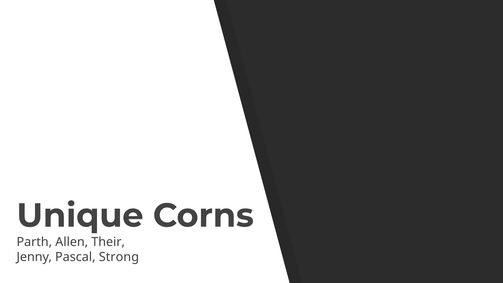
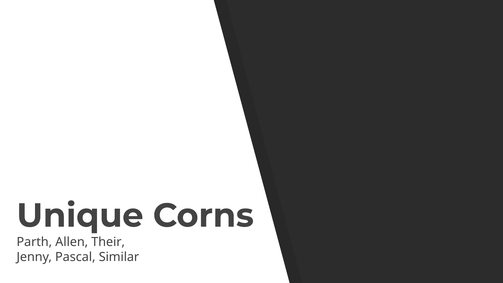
Strong: Strong -> Similar (119, 257)
